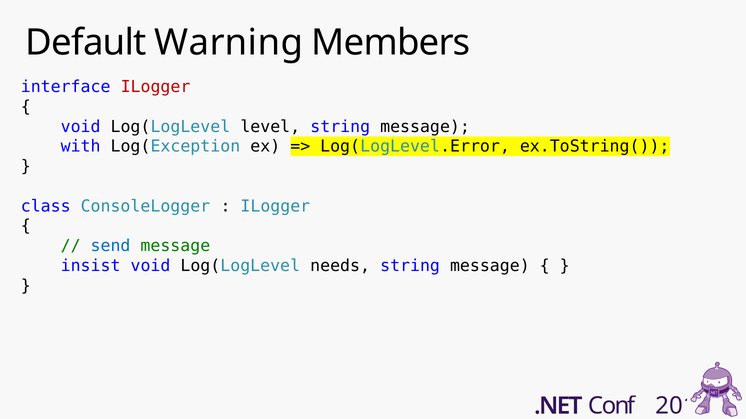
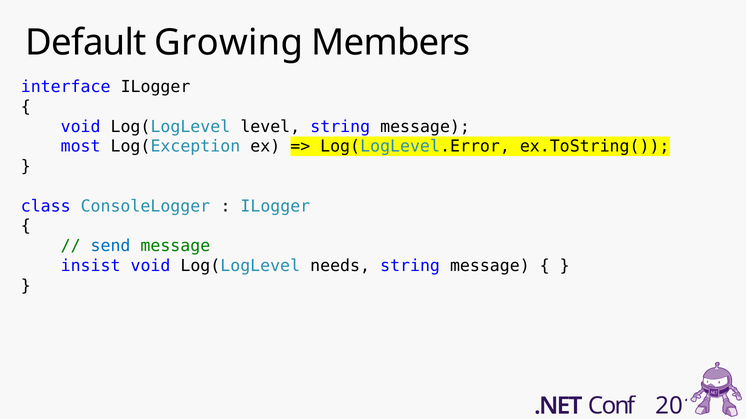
Warning: Warning -> Growing (229, 43)
ILogger colour: red -> black (156, 87)
with: with -> most (81, 147)
